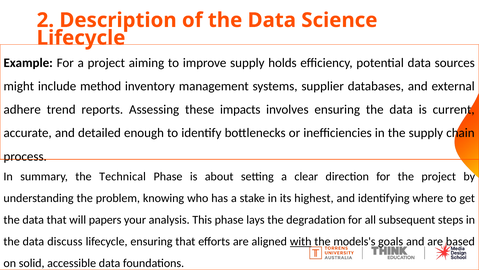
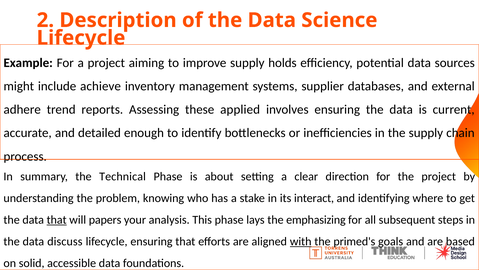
method: method -> achieve (101, 86)
impacts: impacts -> applied (240, 109)
highest: highest -> interact (314, 198)
that underline: none -> present (57, 219)
degradation: degradation -> emphasizing (316, 219)
models's: models's -> primed's (354, 241)
